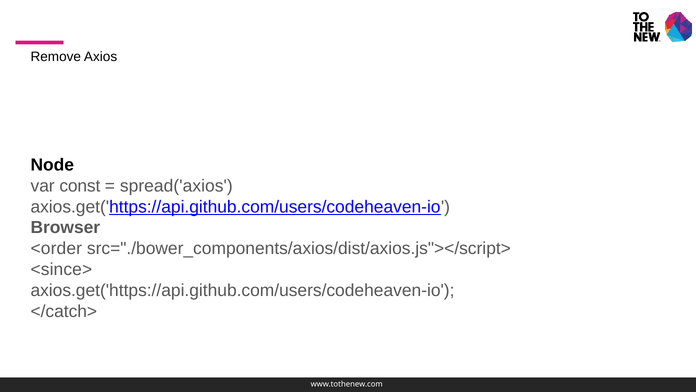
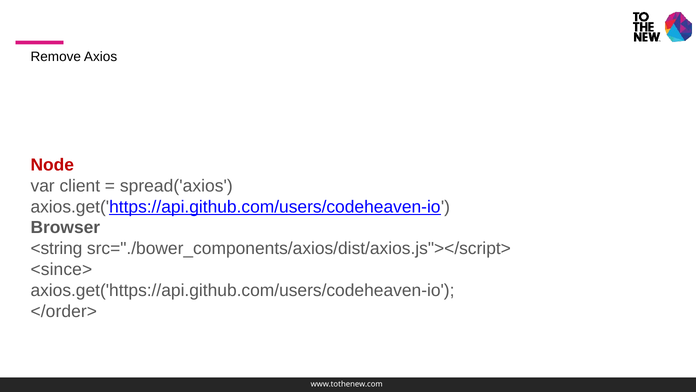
Node colour: black -> red (52, 165)
const: const -> client (80, 186)
<order: <order -> <string (56, 248)
</catch>: </catch> -> </order> (64, 311)
